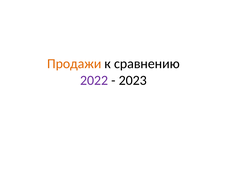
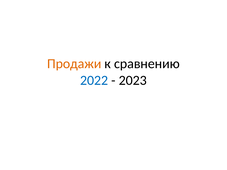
2022 colour: purple -> blue (94, 80)
